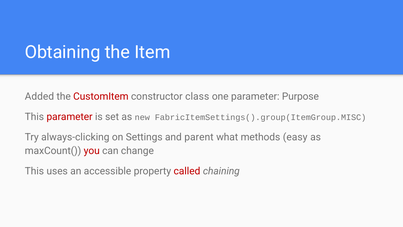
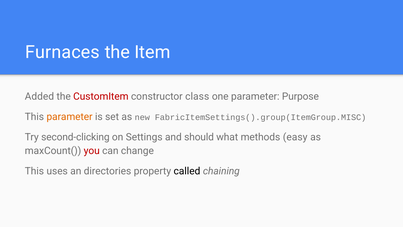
Obtaining: Obtaining -> Furnaces (62, 52)
parameter colour: red -> orange (70, 117)
always-clicking: always-clicking -> second-clicking (75, 137)
parent: parent -> should (199, 137)
accessible: accessible -> directories (108, 171)
called colour: red -> black (187, 171)
